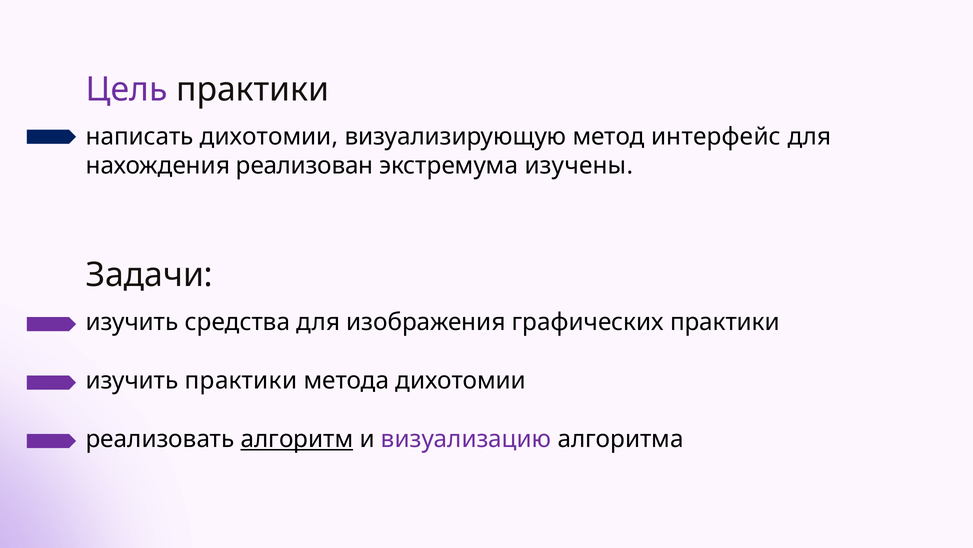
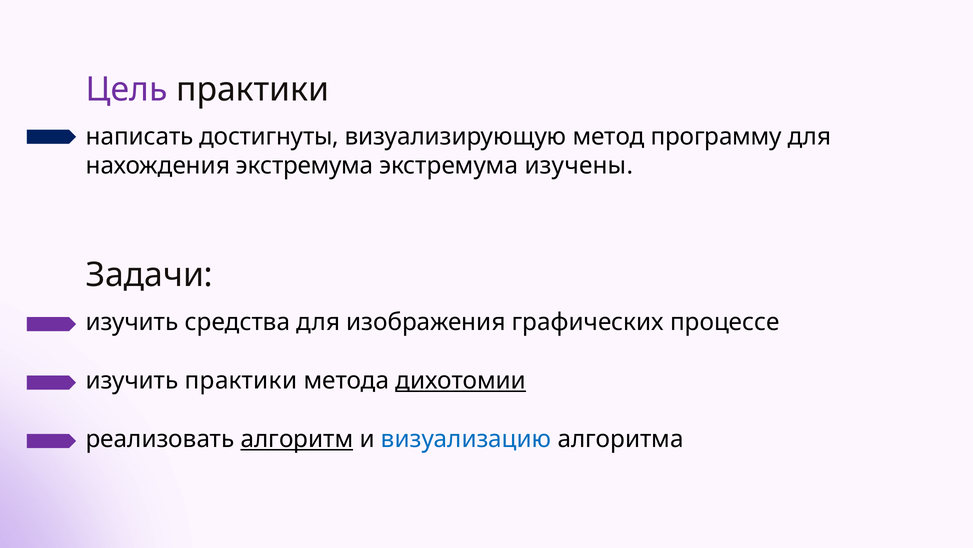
написать дихотомии: дихотомии -> достигнуты (269, 136)
интерфейс: интерфейс -> программу (716, 136)
нахождения реализован: реализован -> экстремума (305, 166)
графических практики: практики -> процессе (725, 322)
дихотомии underline: none -> present (461, 380)
визуализацию colour: purple -> blue (466, 439)
